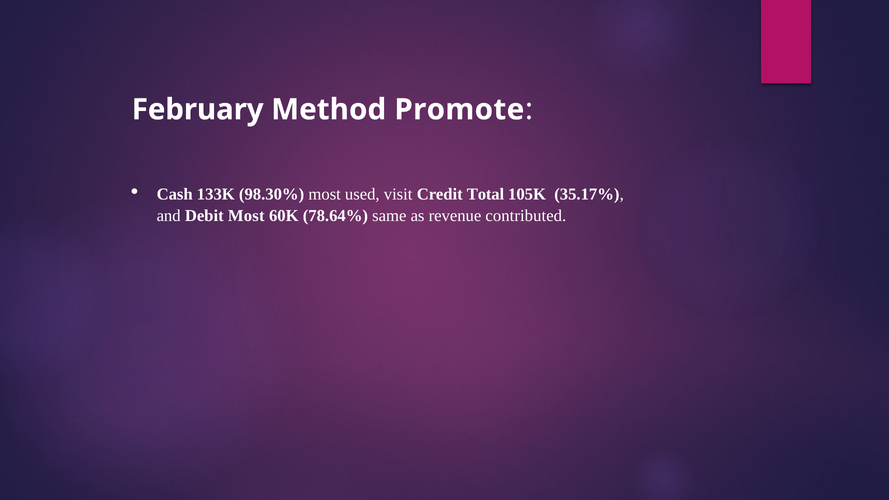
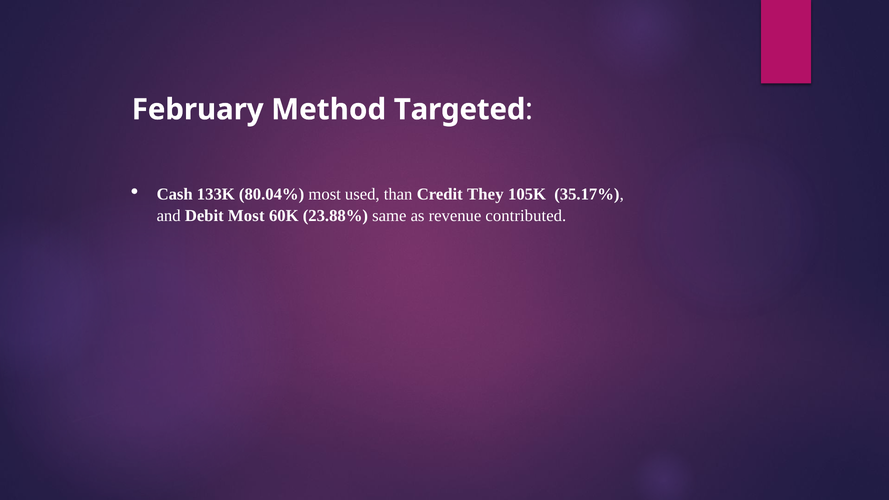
Promote: Promote -> Targeted (460, 110)
98.30%: 98.30% -> 80.04% (272, 194)
visit: visit -> than (398, 194)
Total: Total -> They (485, 194)
78.64%: 78.64% -> 23.88% (335, 216)
